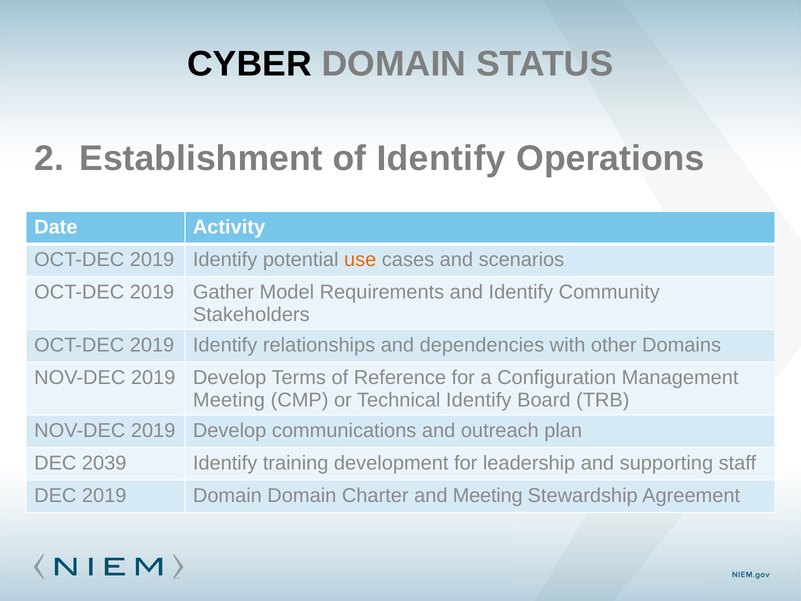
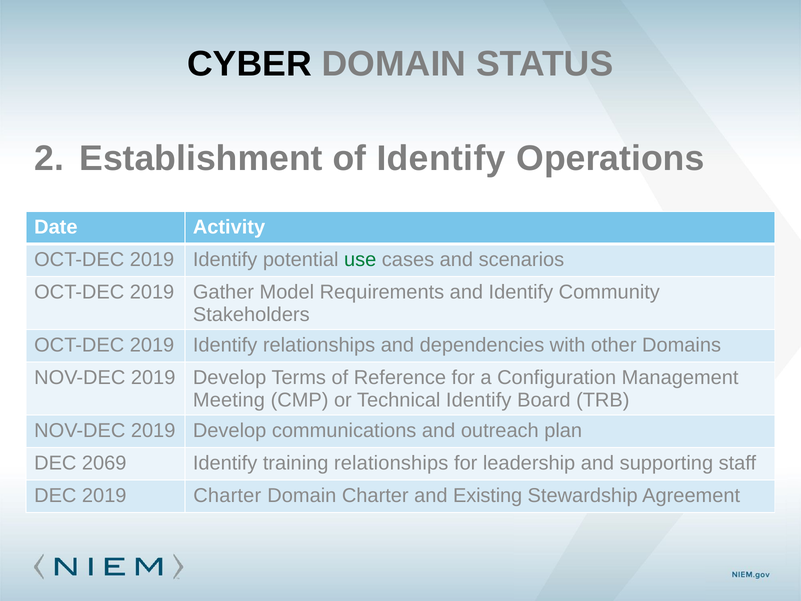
use colour: orange -> green (360, 260)
2039: 2039 -> 2069 (104, 463)
training development: development -> relationships (391, 463)
2019 Domain: Domain -> Charter (227, 495)
and Meeting: Meeting -> Existing (488, 495)
